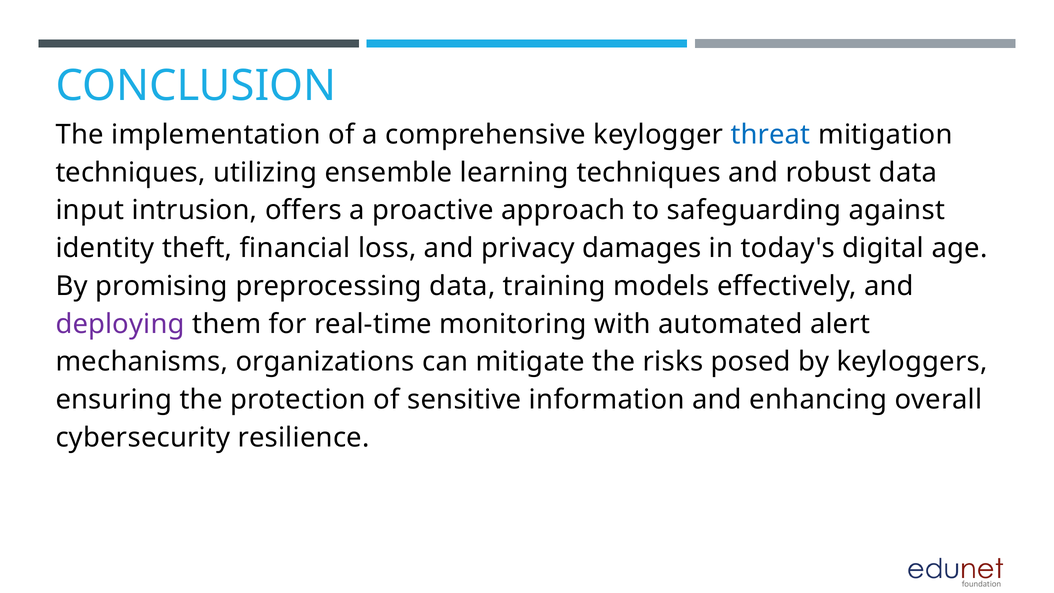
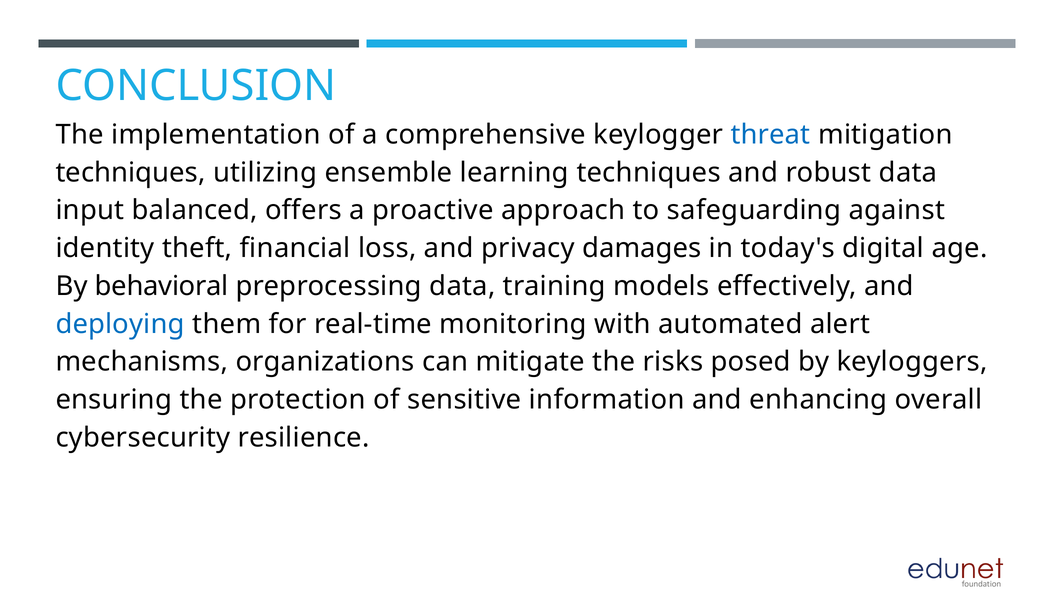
intrusion: intrusion -> balanced (195, 210)
promising: promising -> behavioral (162, 286)
deploying colour: purple -> blue (120, 324)
